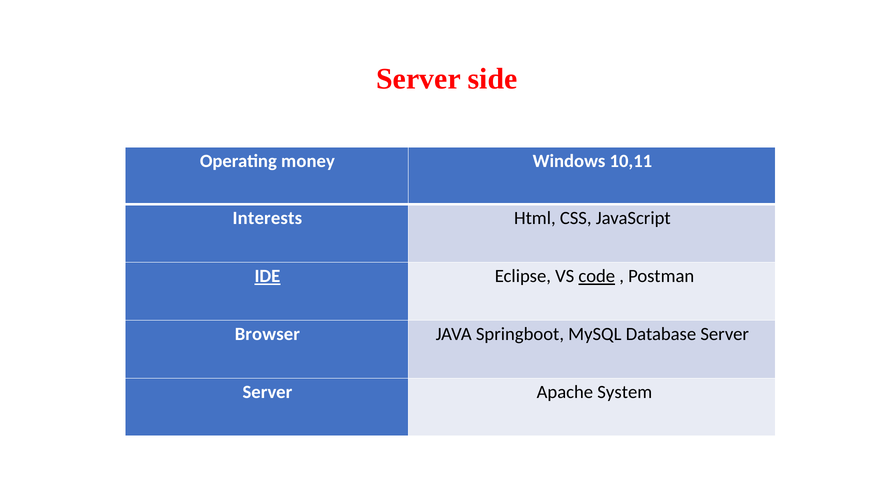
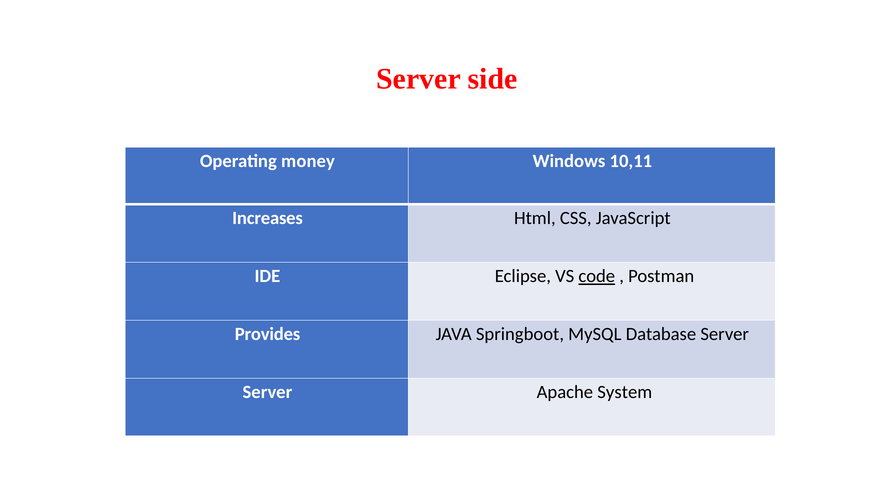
Interests: Interests -> Increases (268, 218)
IDE underline: present -> none (267, 276)
Browser: Browser -> Provides (268, 334)
